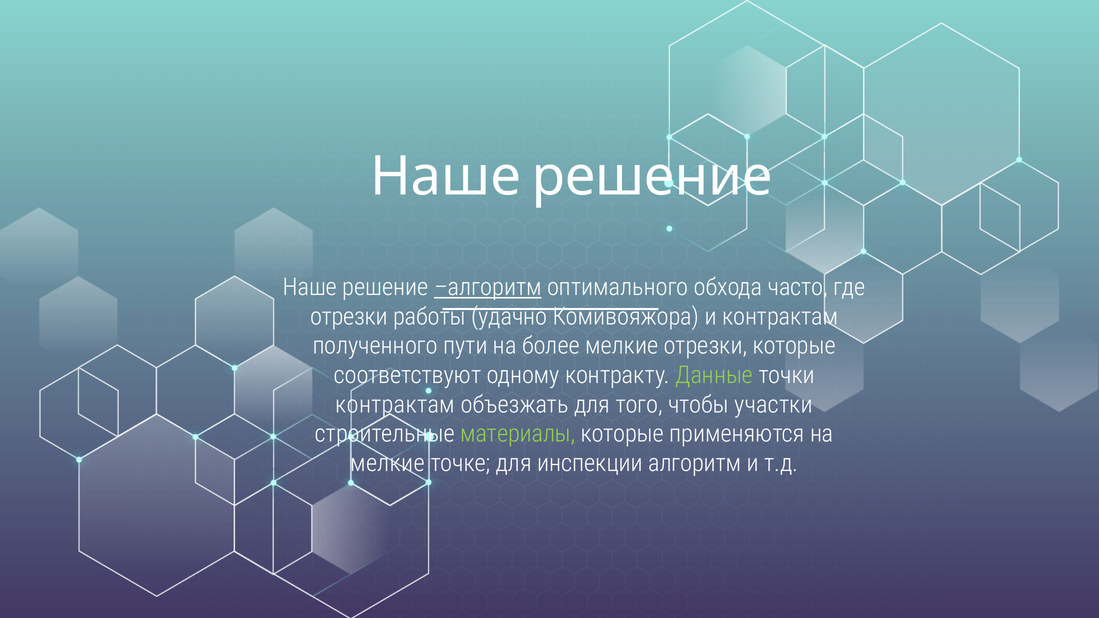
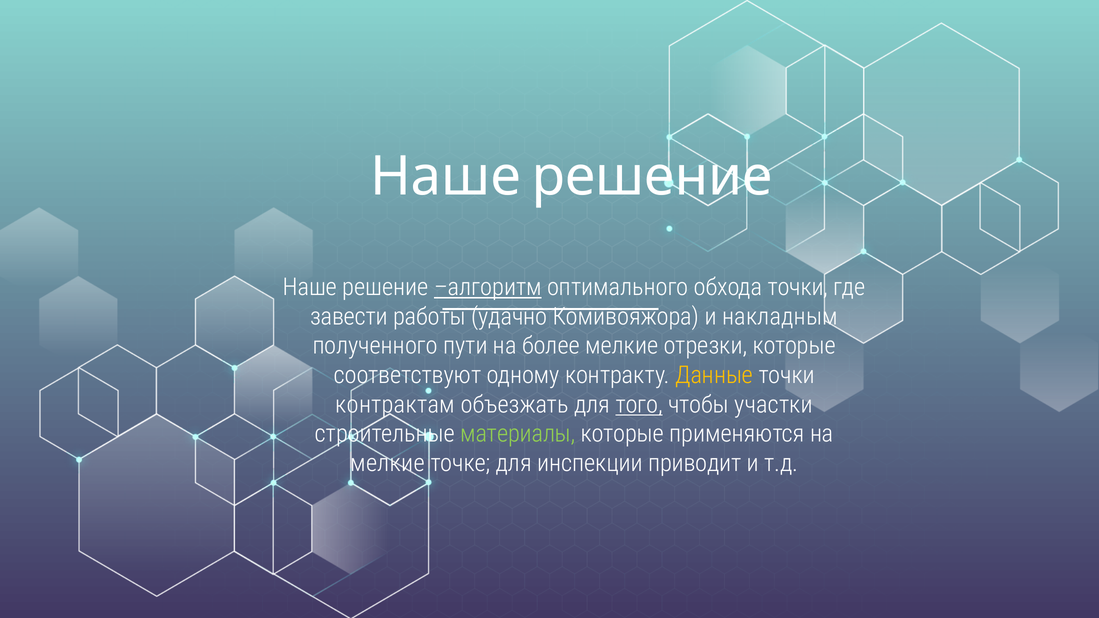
обхода часто: часто -> точки (798, 287)
отрезки: отрезки -> завести (349, 317)
и контрактам: контрактам -> накладным (780, 317)
Данные colour: light green -> yellow (714, 375)
того underline: none -> present (639, 405)
инспекции алгоритм: алгоритм -> приводит (695, 463)
